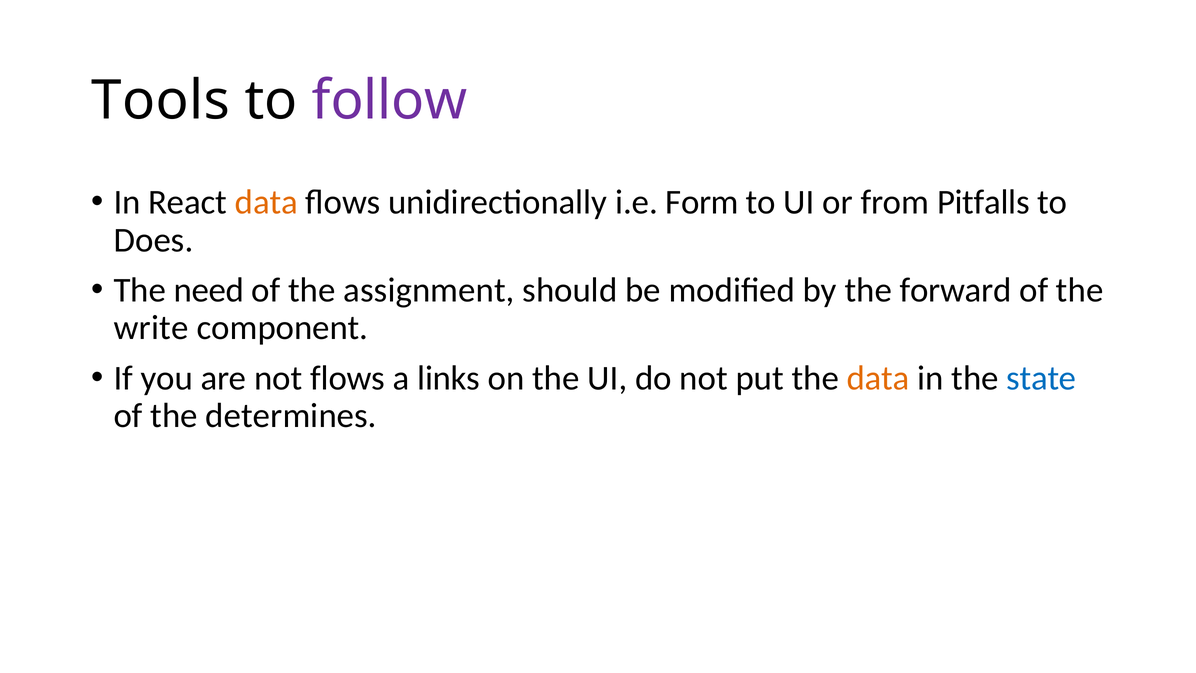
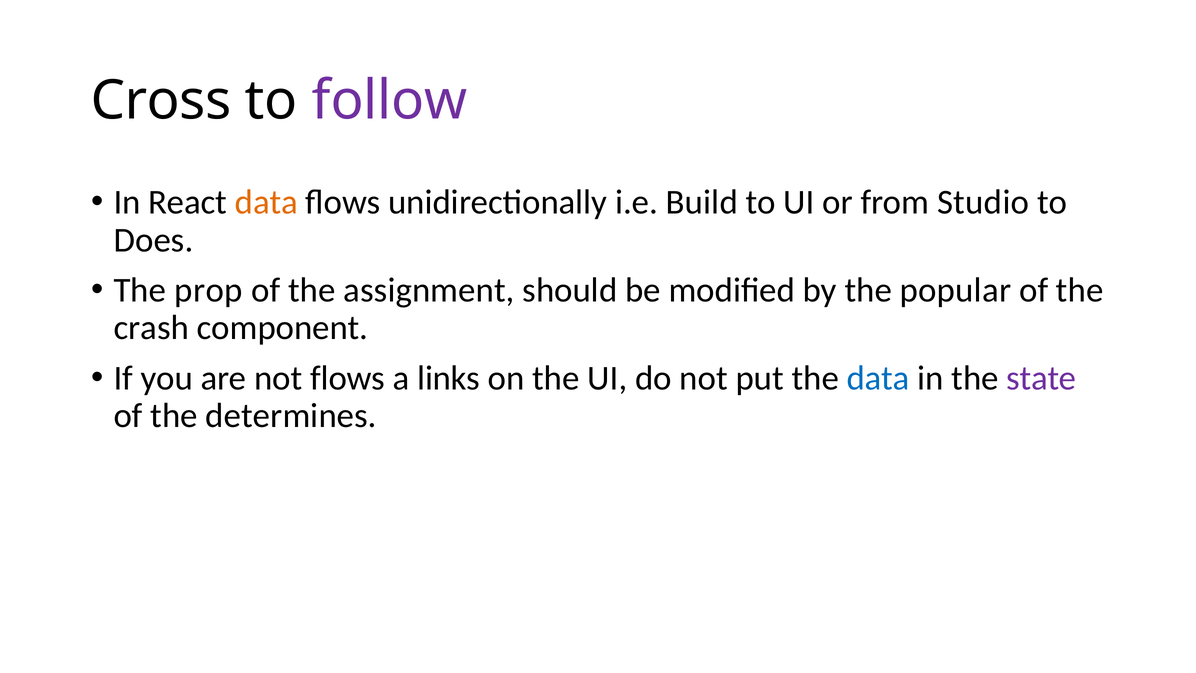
Tools: Tools -> Cross (161, 100)
Form: Form -> Build (702, 202)
Pitfalls: Pitfalls -> Studio (983, 202)
need: need -> prop (209, 290)
forward: forward -> popular (956, 290)
write: write -> crash (151, 328)
data colour: orange -> blue (878, 378)
state colour: blue -> purple (1041, 378)
